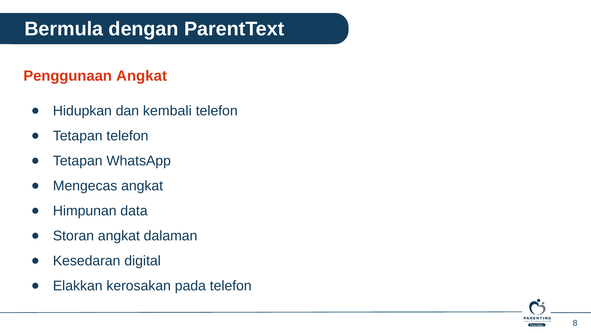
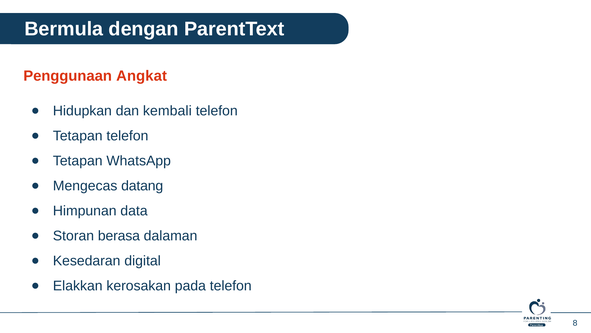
Mengecas angkat: angkat -> datang (142, 185)
Storan angkat: angkat -> berasa (119, 235)
